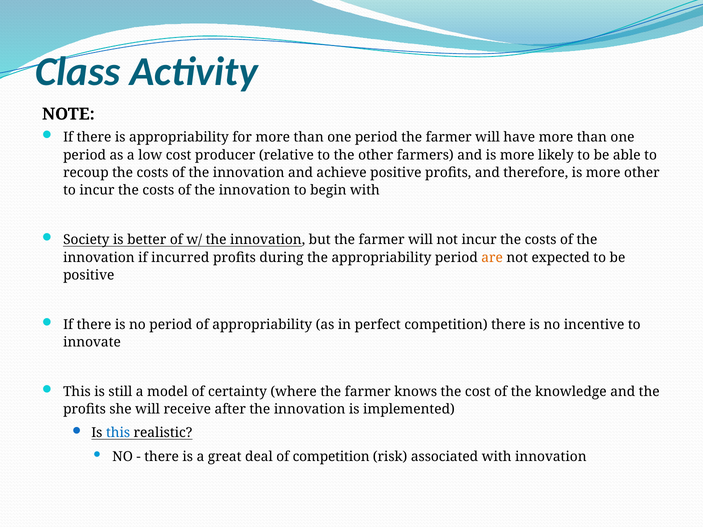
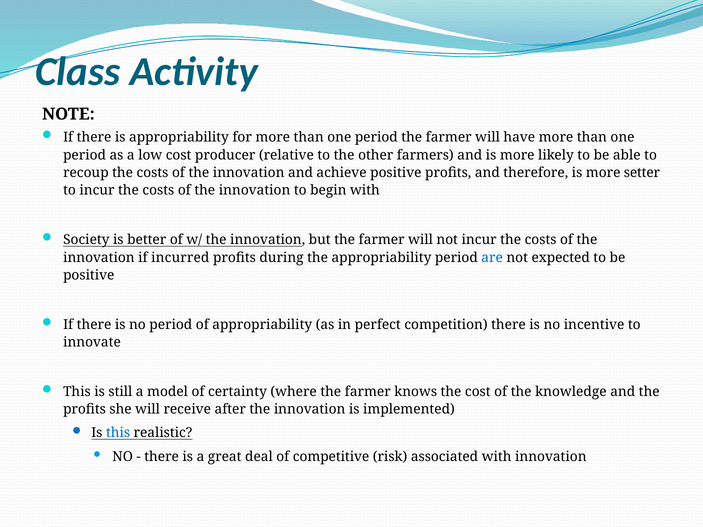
more other: other -> setter (642, 173)
are colour: orange -> blue (492, 258)
of competition: competition -> competitive (331, 457)
